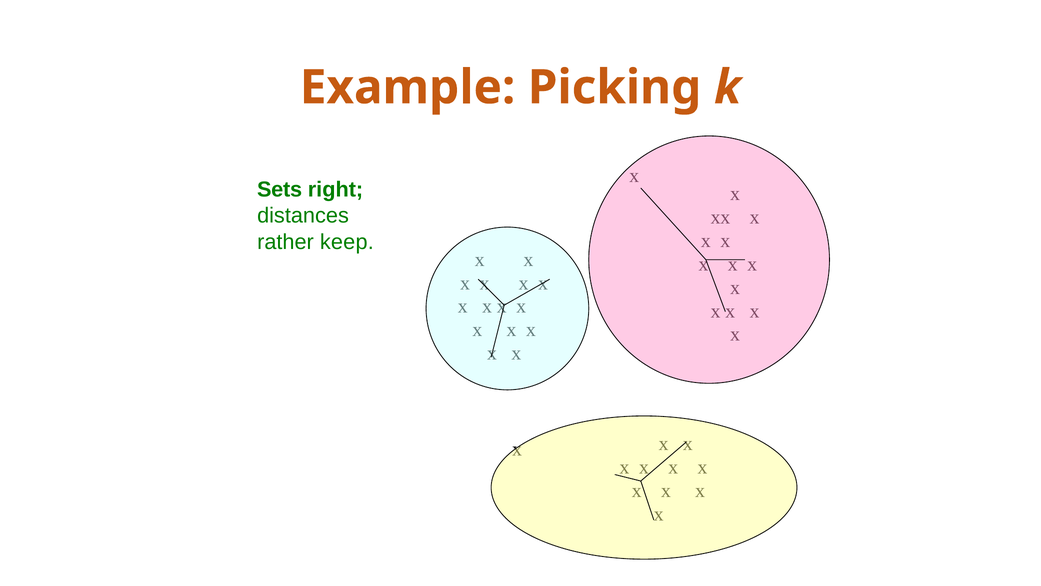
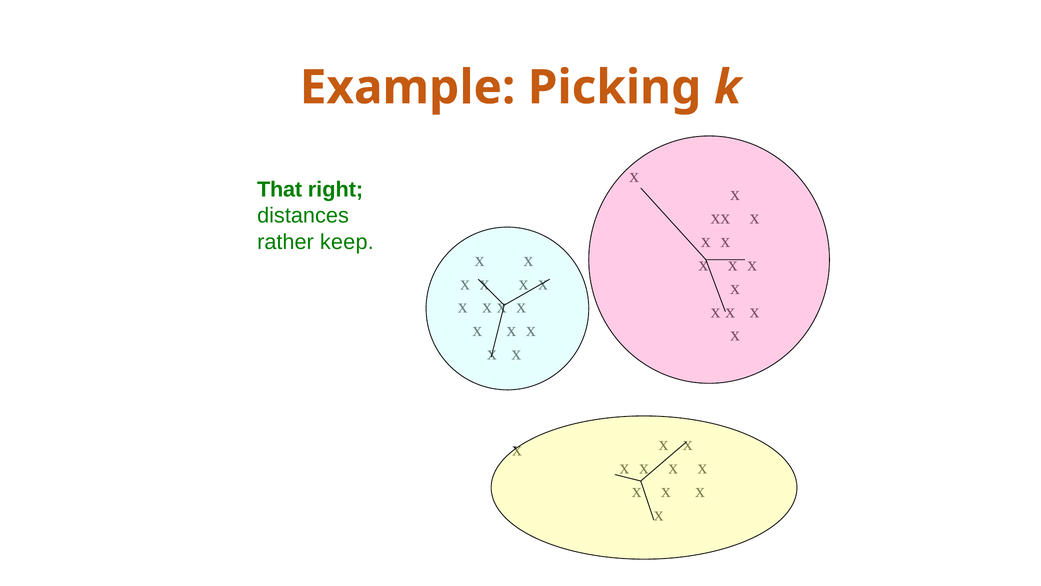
Sets: Sets -> That (280, 190)
